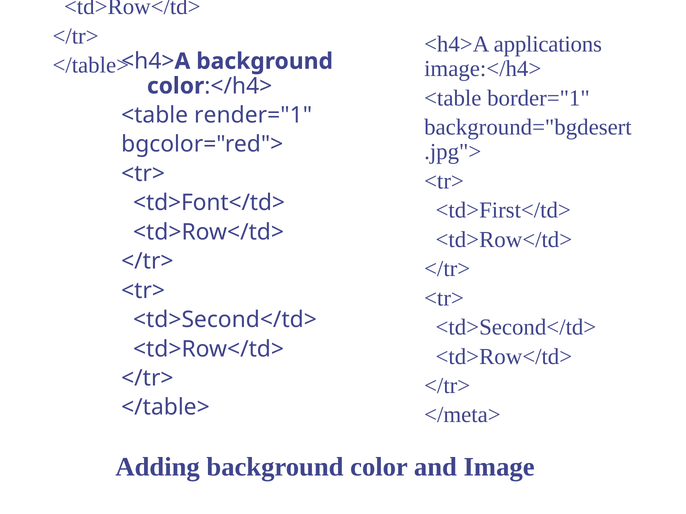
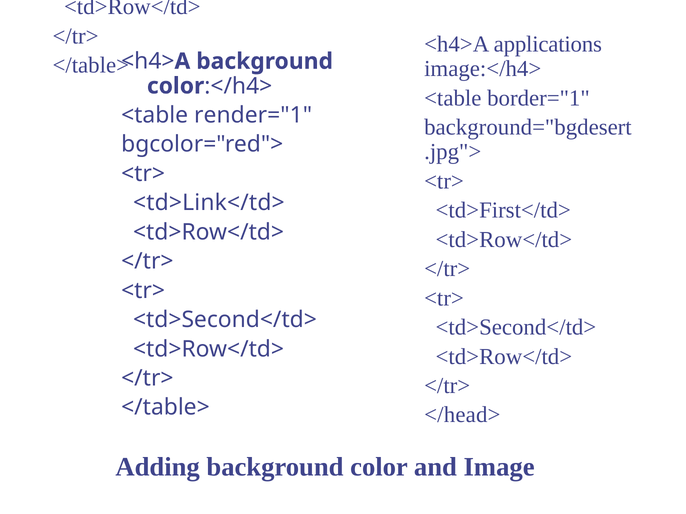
<td>Font</td>: <td>Font</td> -> <td>Link</td> (209, 203)
</meta>: </meta> -> </head> (462, 415)
